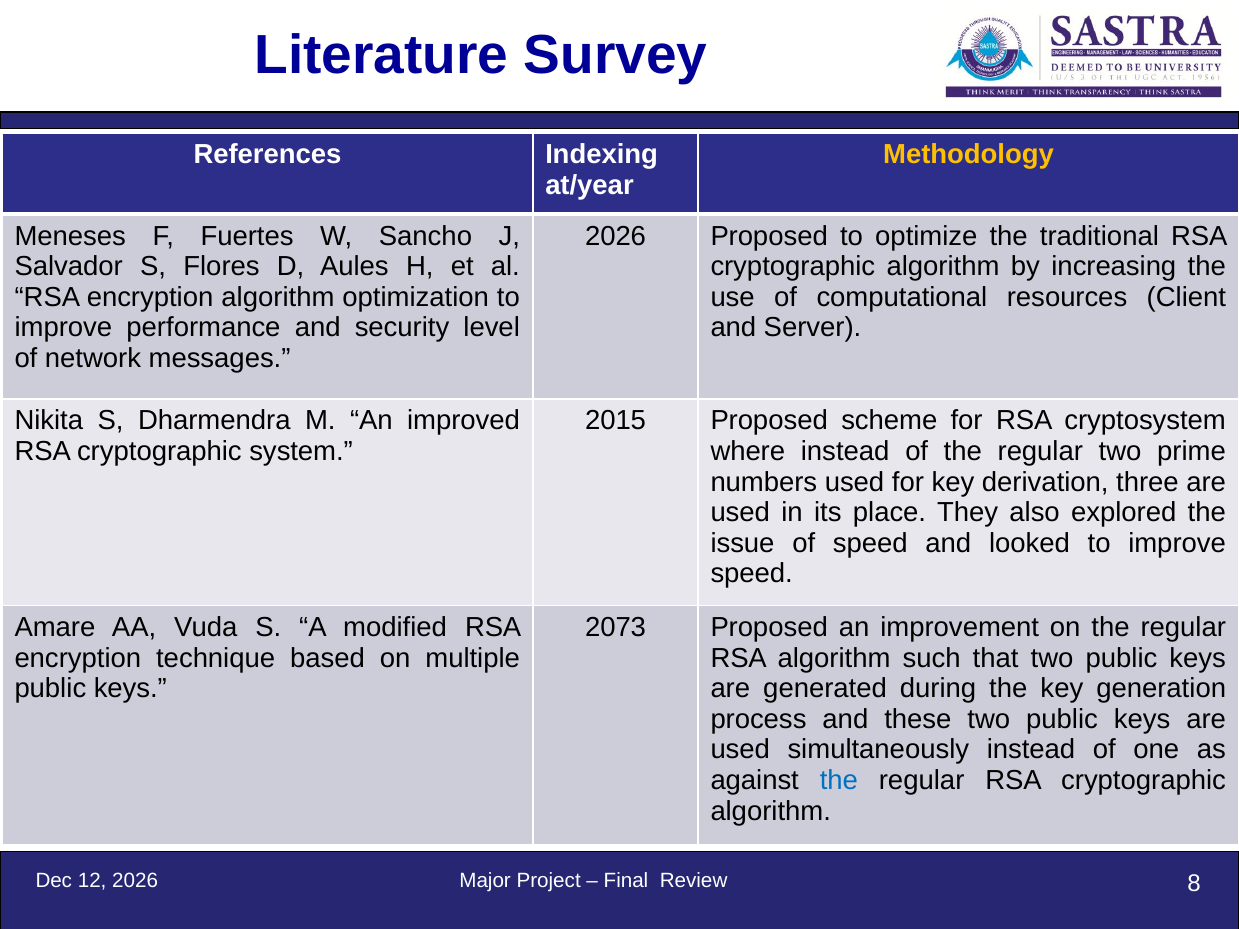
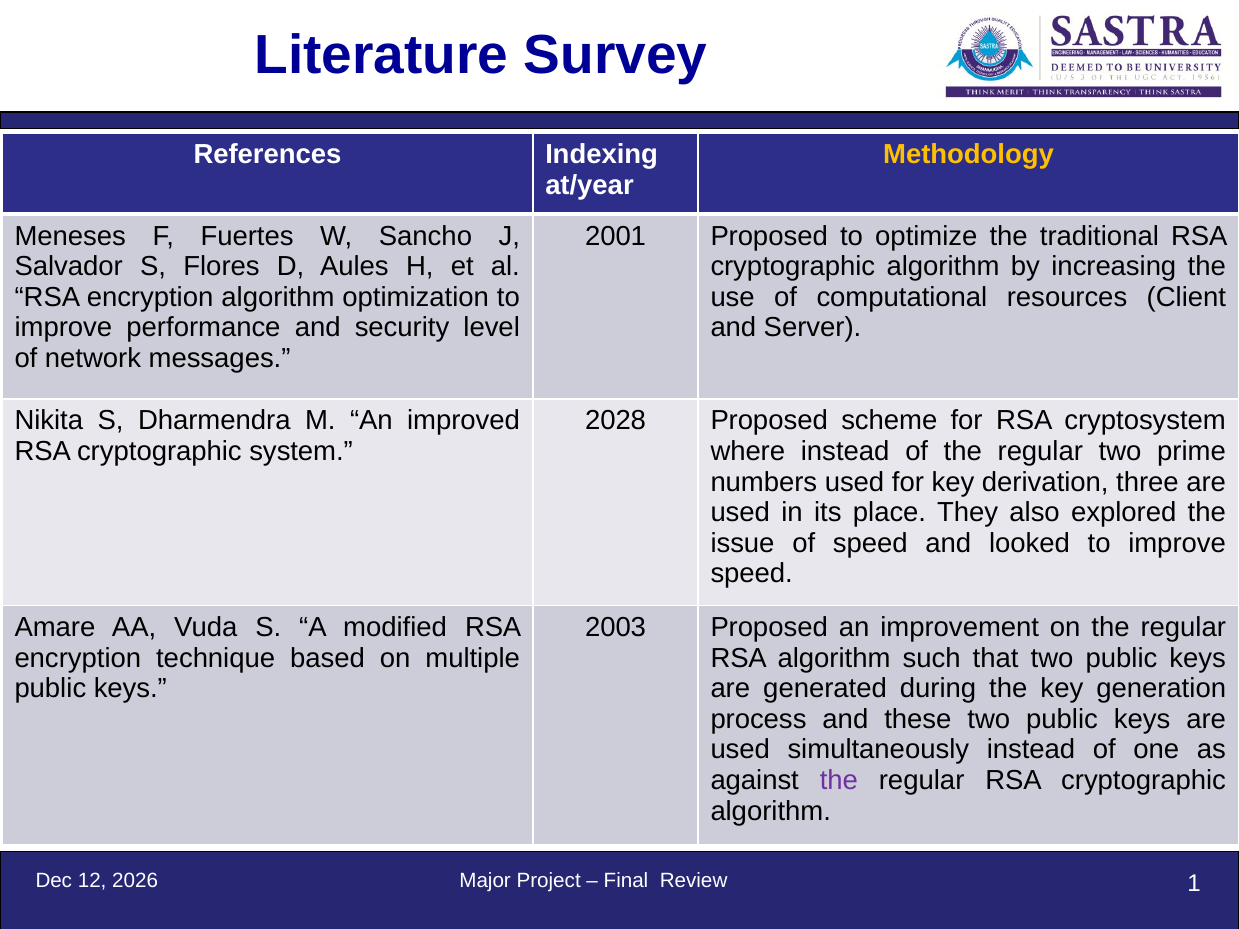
2026: 2026 -> 2001 (616, 236)
2015: 2015 -> 2028 (616, 421)
2073: 2073 -> 2003 (616, 628)
the colour: blue -> purple (839, 781)
8: 8 -> 1 (1194, 884)
